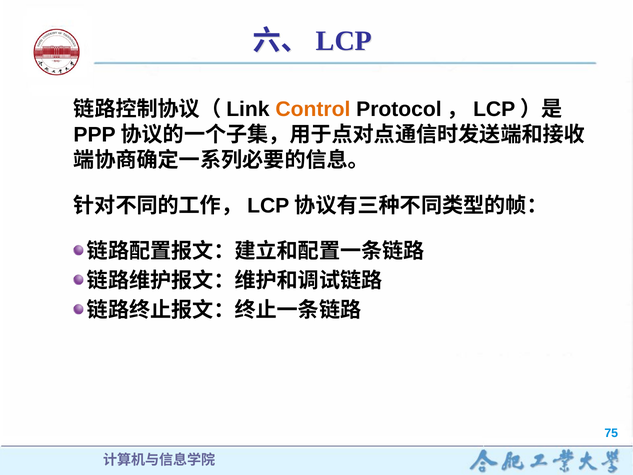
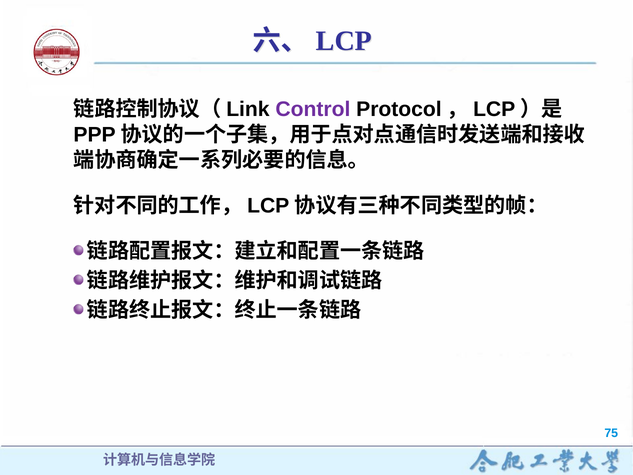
Control colour: orange -> purple (313, 109)
